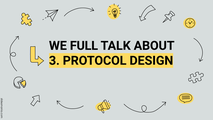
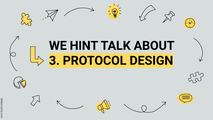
FULL: FULL -> HINT (84, 46)
